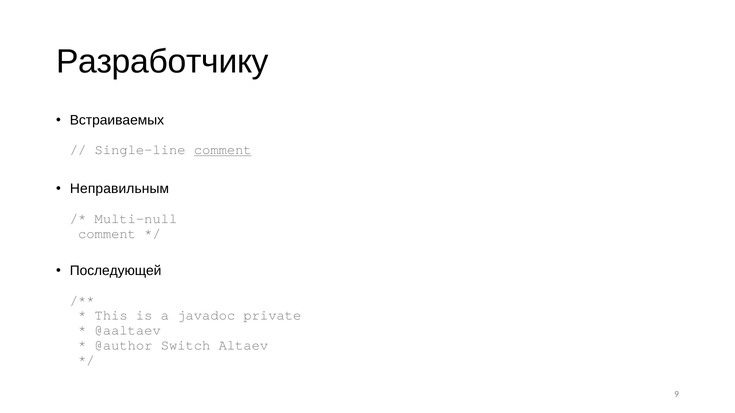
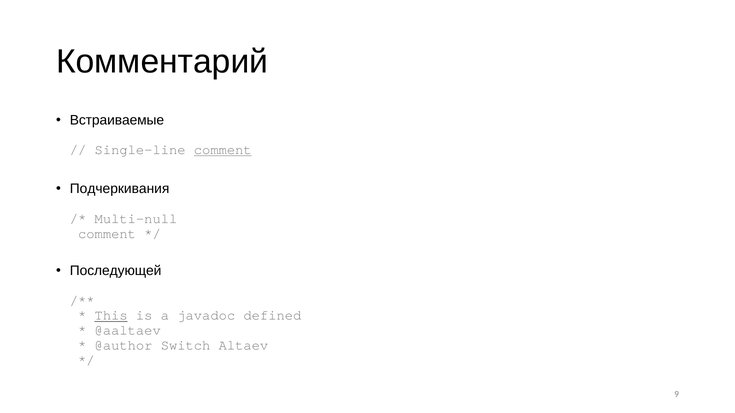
Разработчику: Разработчику -> Комментарий (162, 62)
Встраиваемых: Встраиваемых -> Встраиваемые (117, 120)
Неправильным: Неправильным -> Подчеркивания (120, 189)
This underline: none -> present (111, 316)
private: private -> defined (272, 316)
